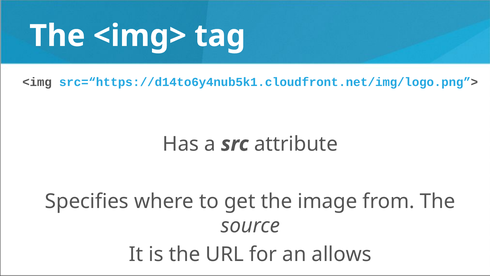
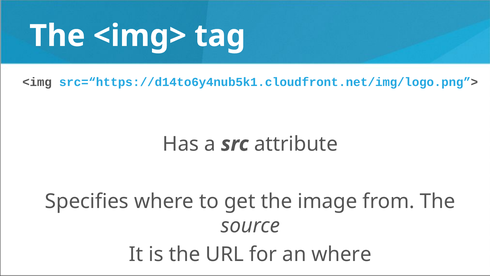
an allows: allows -> where (342, 254)
